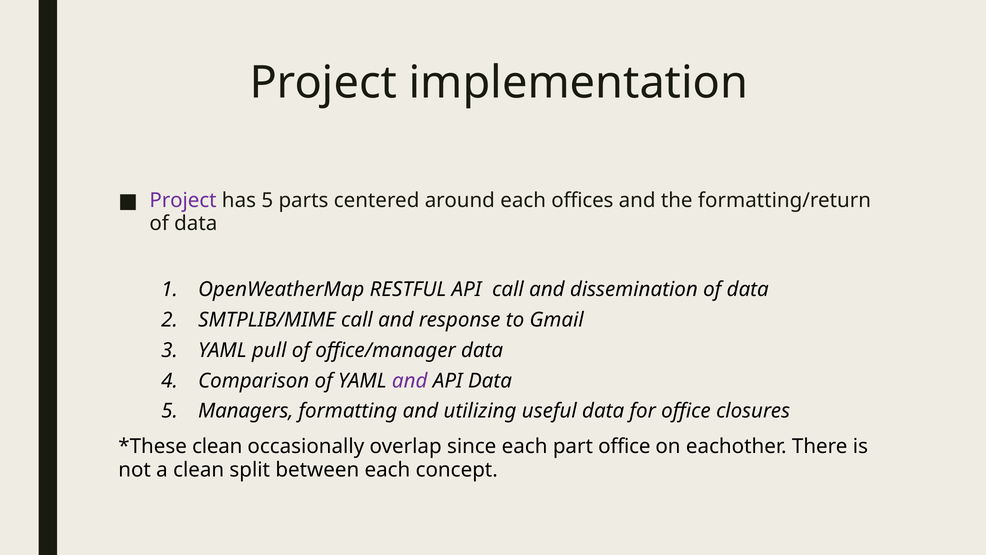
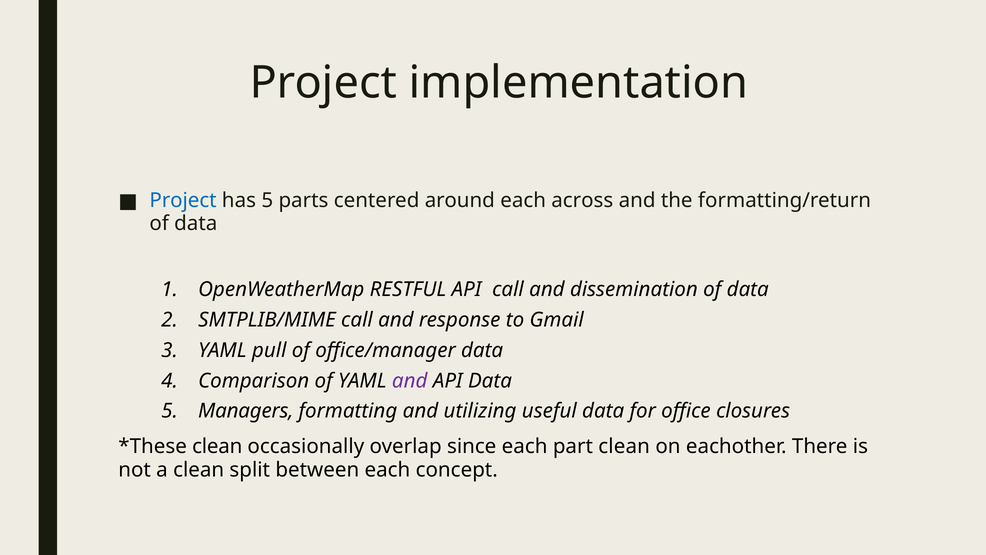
Project colour: purple -> blue (183, 200)
offices: offices -> across (582, 200)
part office: office -> clean (624, 446)
